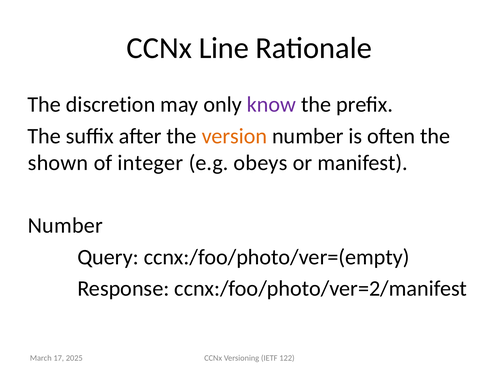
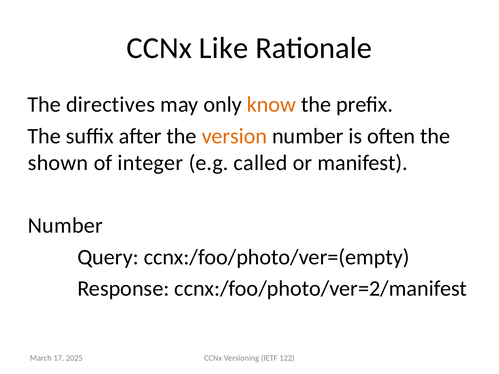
Line: Line -> Like (224, 48)
discretion: discretion -> directives (111, 105)
know colour: purple -> orange (271, 105)
obeys: obeys -> called (261, 163)
